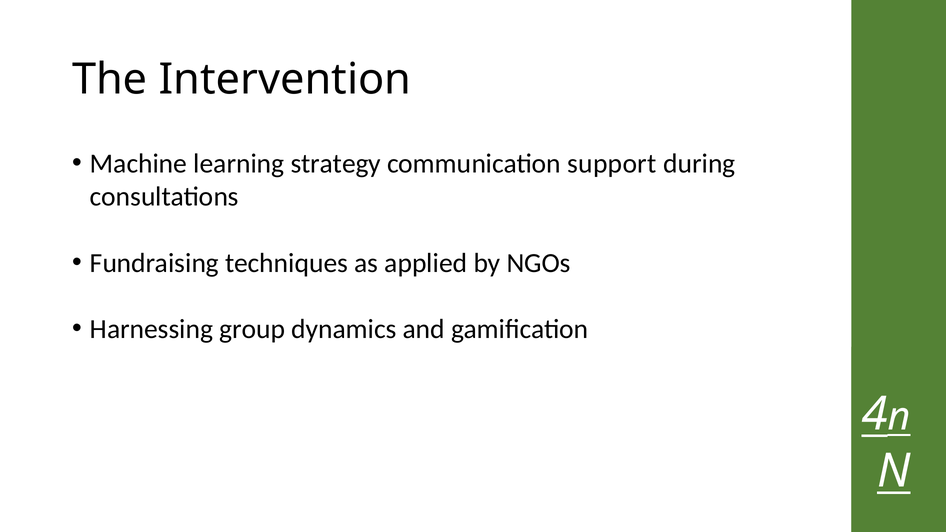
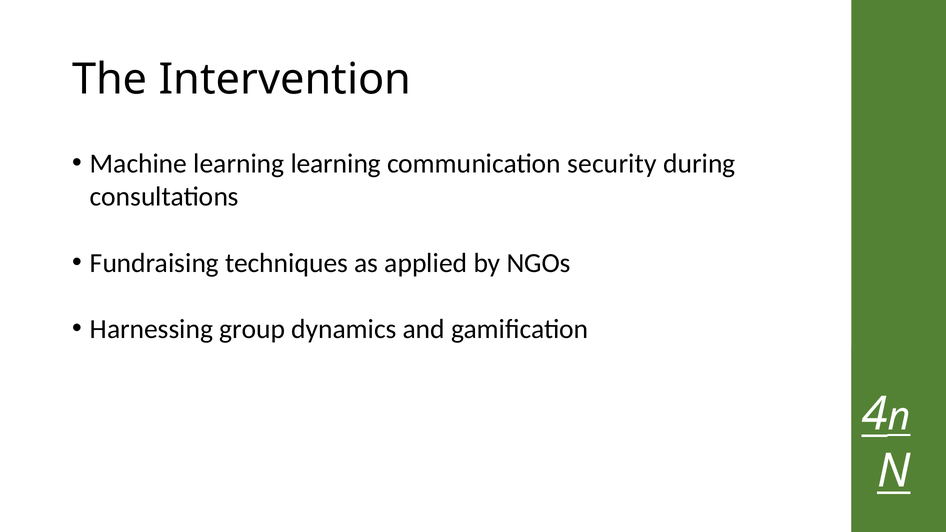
learning strategy: strategy -> learning (336, 164)
support: support -> security (612, 164)
